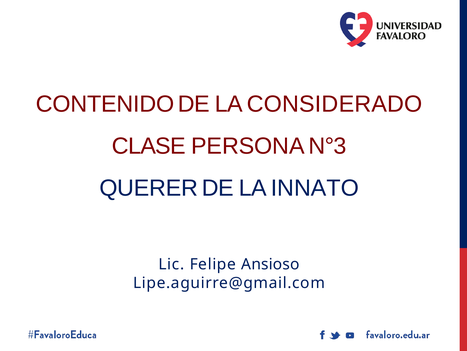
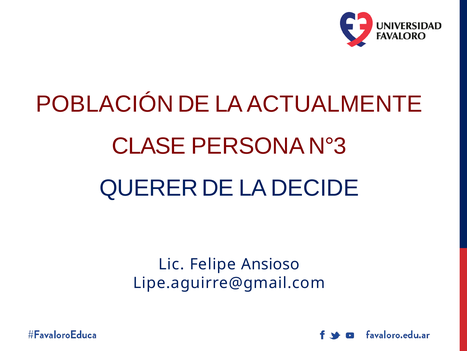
CONTENIDO: CONTENIDO -> POBLACIÓN (105, 104)
CONSIDERADO: CONSIDERADO -> ACTUALMENTE (335, 104)
INNATO: INNATO -> DECIDE (315, 188)
